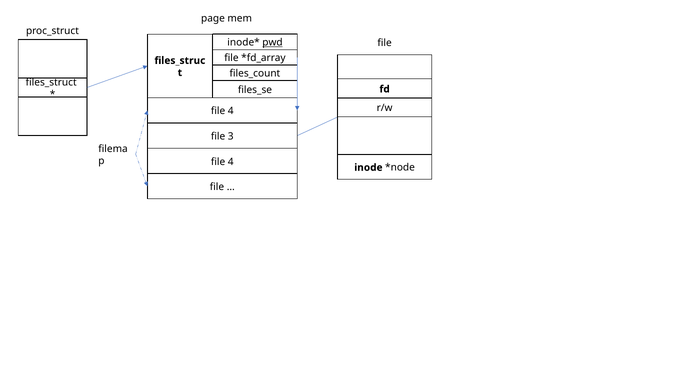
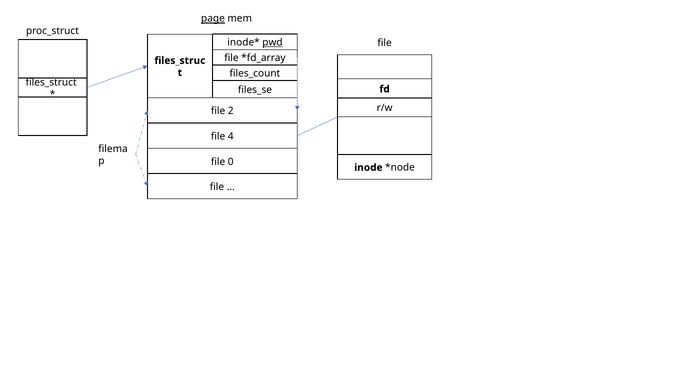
page underline: none -> present (213, 19)
4: 4 -> 2 (231, 111)
3: 3 -> 4 (231, 136)
4: 4 -> 0 (231, 162)
